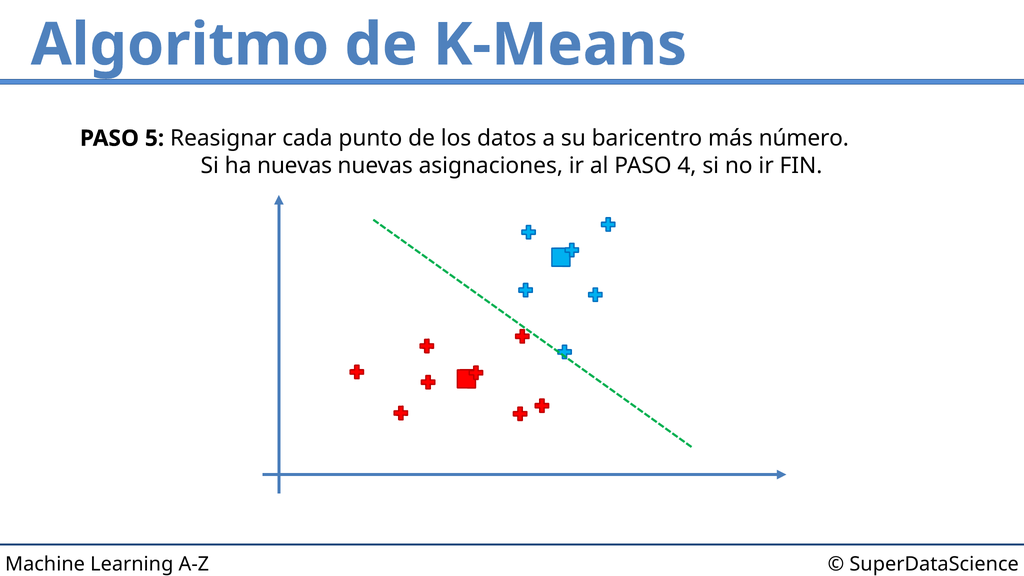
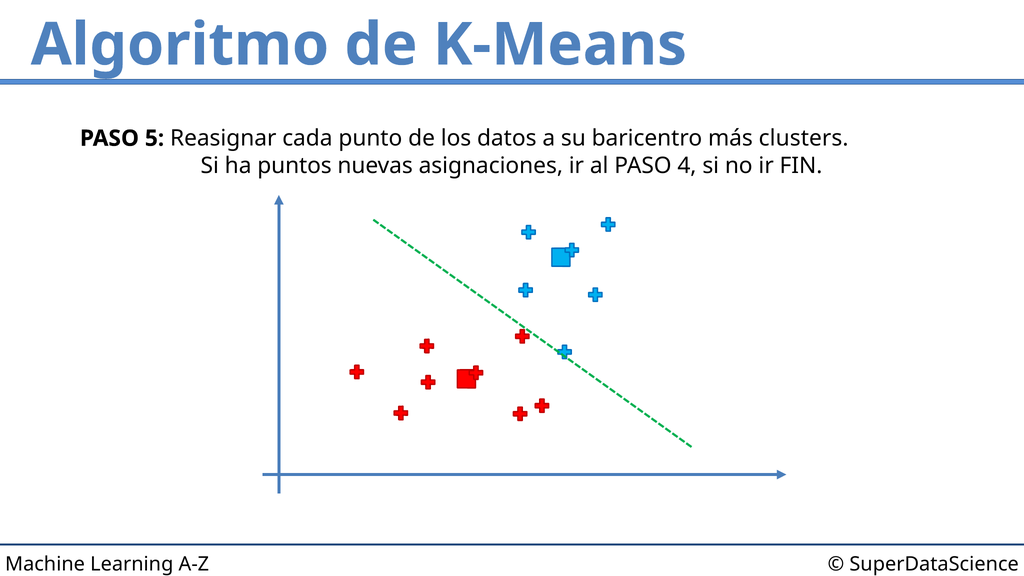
número: número -> clusters (804, 138)
ha nuevas: nuevas -> puntos (295, 166)
